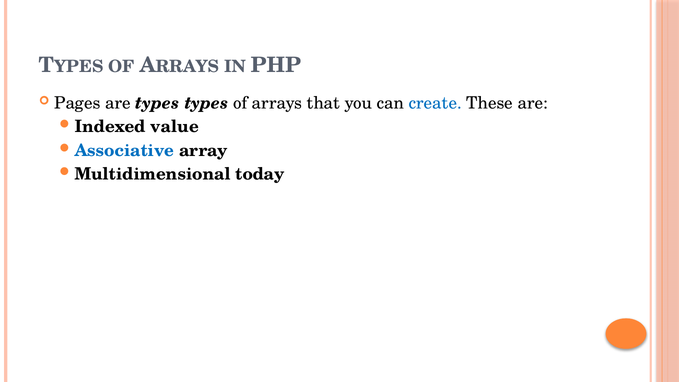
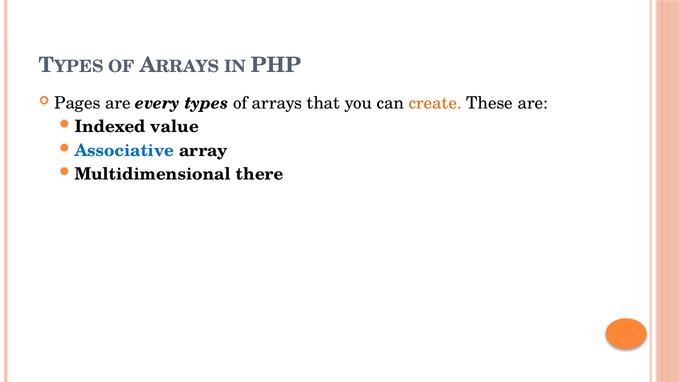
are types: types -> every (158, 103)
create colour: blue -> orange (435, 103)
today: today -> there (260, 174)
